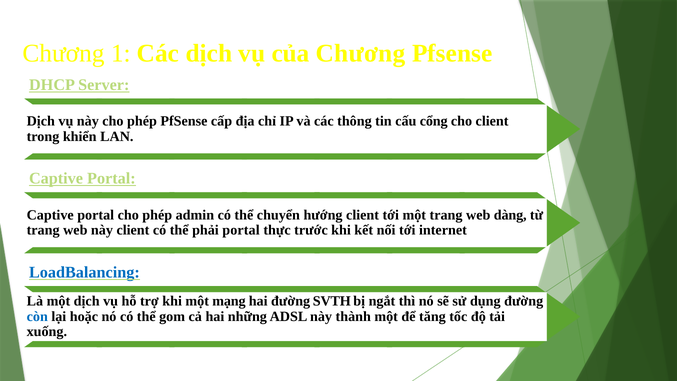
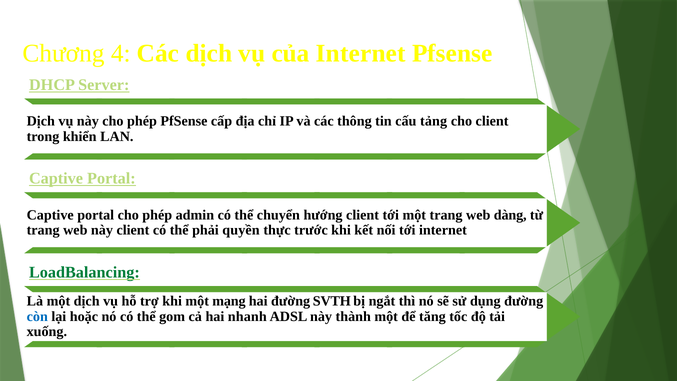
1: 1 -> 4 (121, 53)
của Chương: Chương -> Internet (361, 53)
cổng: cổng -> tảng (434, 121)
phải portal: portal -> quyền (241, 230)
LoadBalancing colour: blue -> green (84, 272)
những: những -> nhanh (247, 316)
